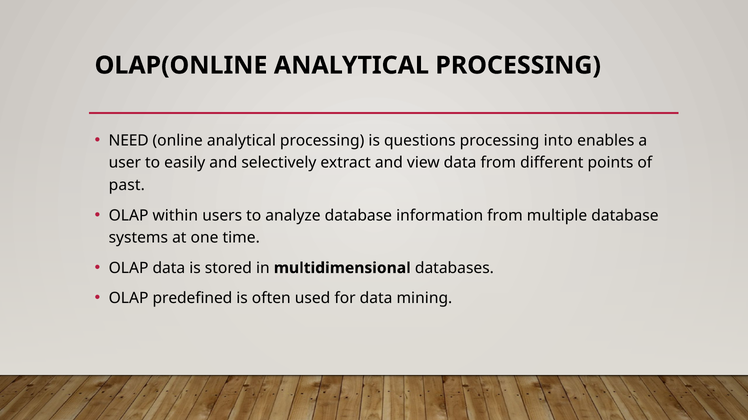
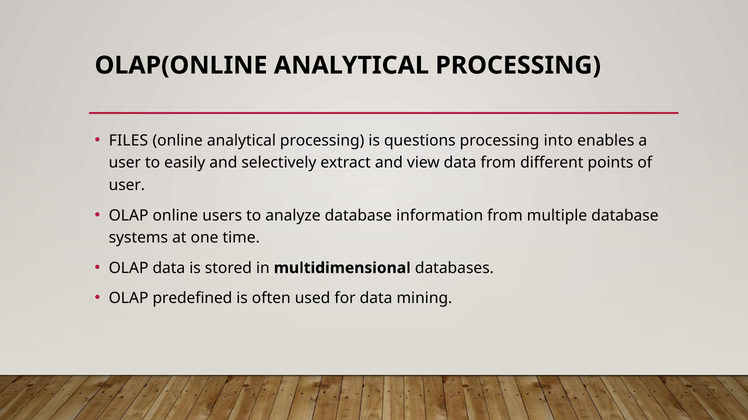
NEED: NEED -> FILES (128, 141)
past: past -> user (127, 186)
OLAP within: within -> online (175, 216)
